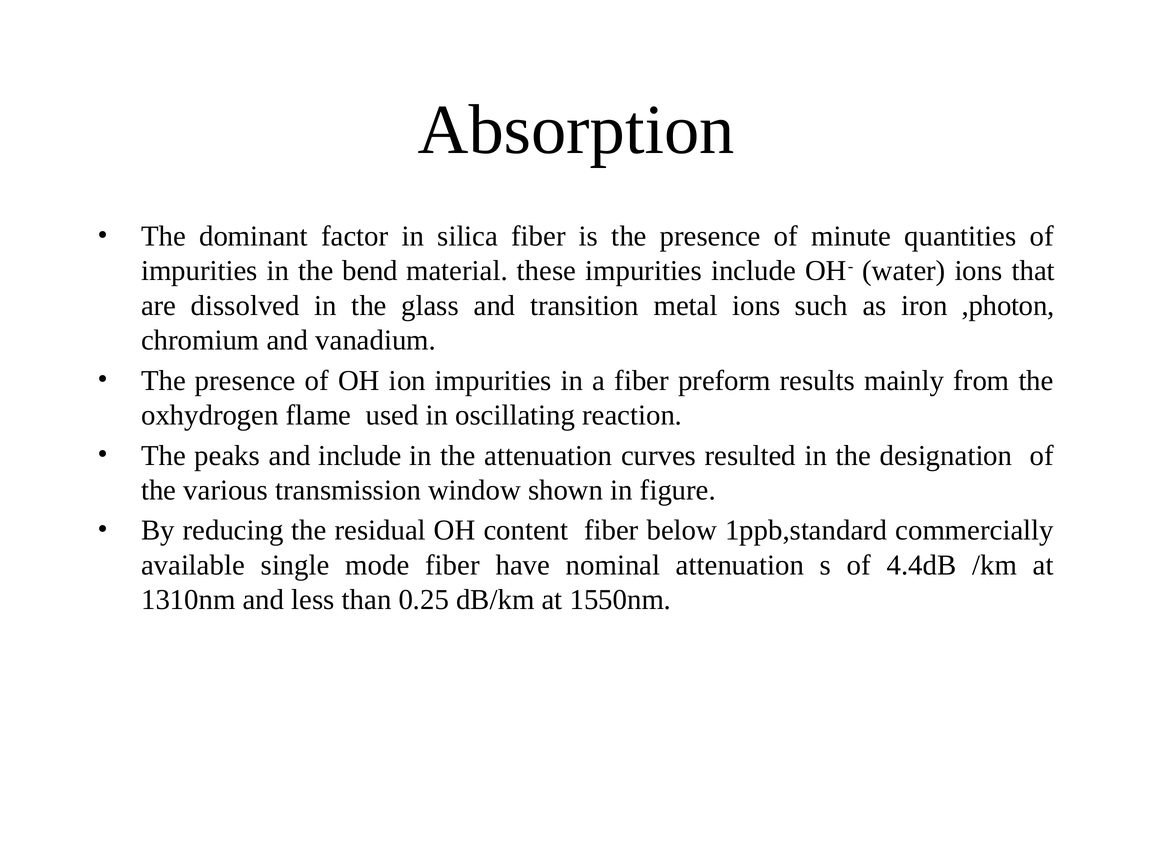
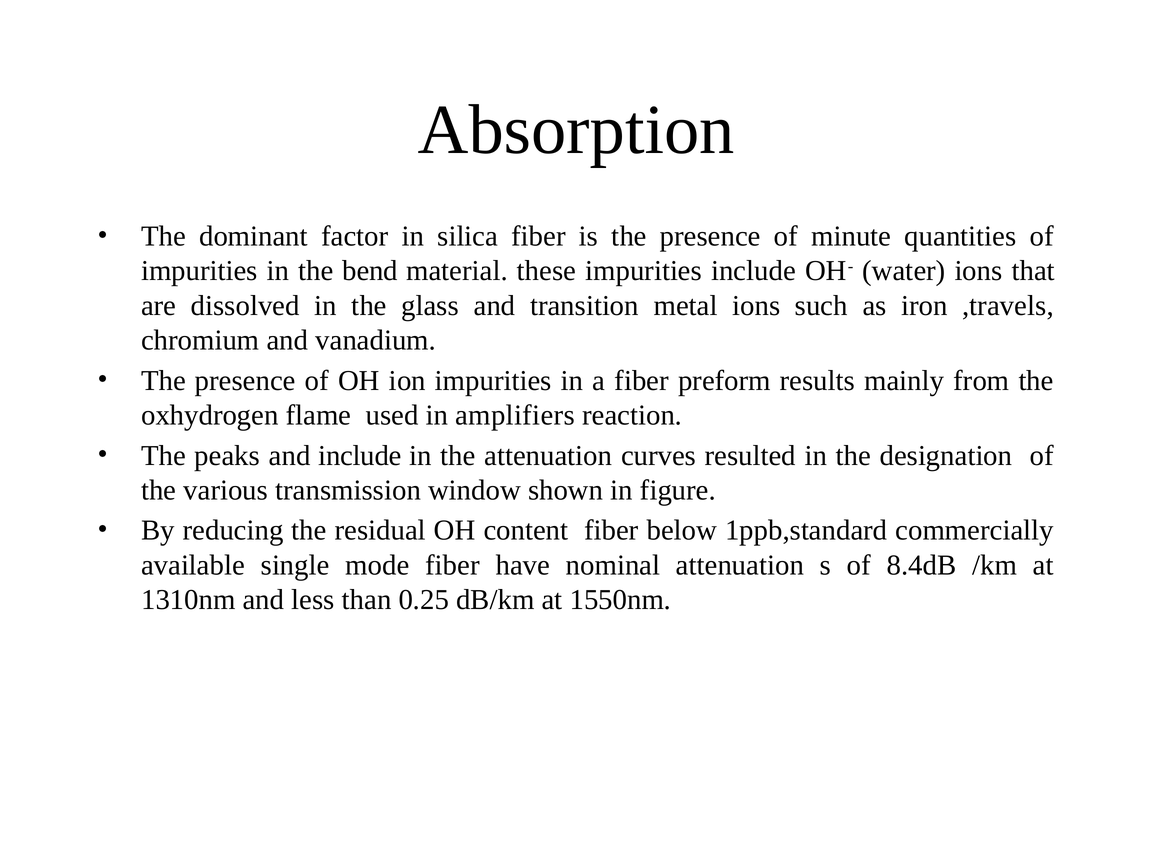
,photon: ,photon -> ,travels (1008, 305)
oscillating: oscillating -> amplifiers (515, 415)
4.4dB: 4.4dB -> 8.4dB (922, 565)
